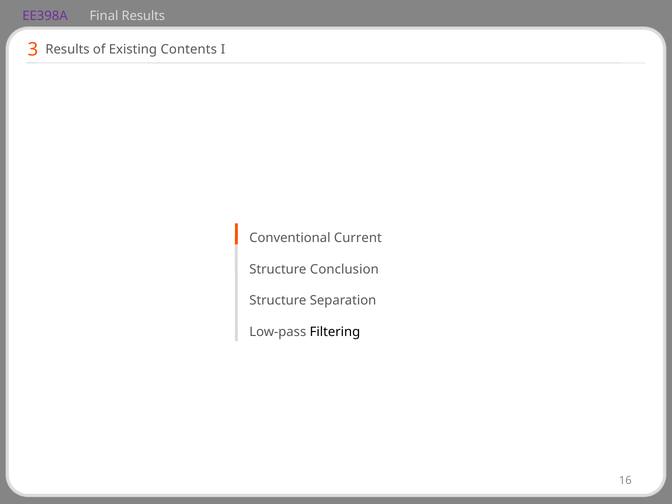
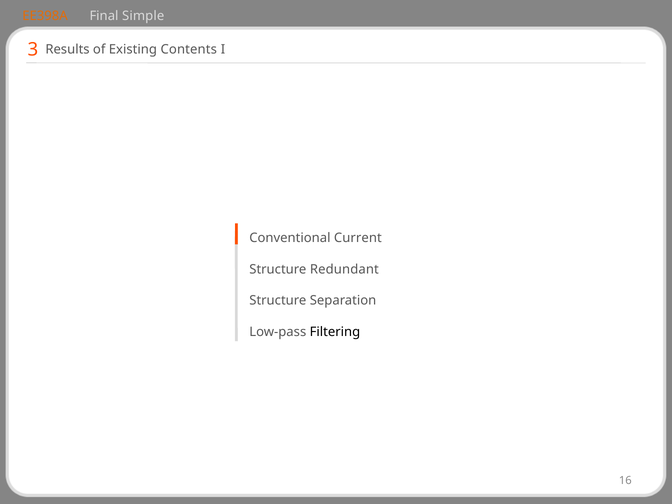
EE398A colour: purple -> orange (45, 16)
Final Results: Results -> Simple (143, 16)
Conclusion: Conclusion -> Redundant (344, 269)
